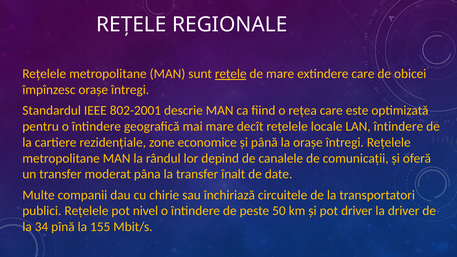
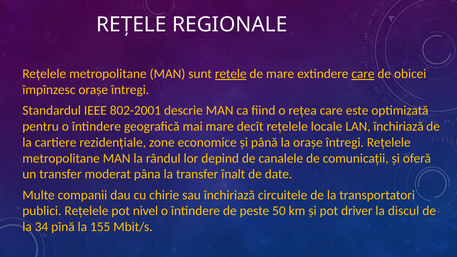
care underline: none -> present (363, 74)
LAN întindere: întindere -> închiriază (399, 126)
la driver: driver -> discul (404, 211)
